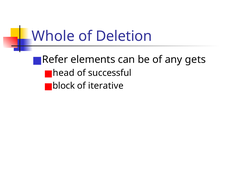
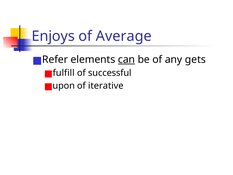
Whole: Whole -> Enjoys (53, 36)
Deletion: Deletion -> Average (124, 36)
can underline: none -> present (126, 59)
head: head -> fulfill (64, 73)
block: block -> upon (64, 86)
